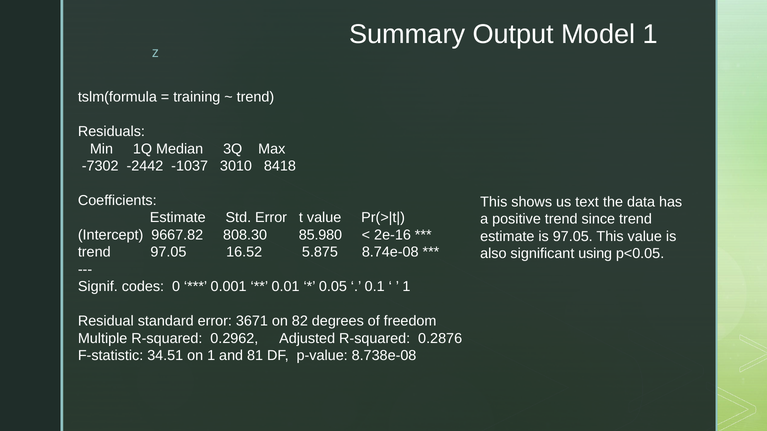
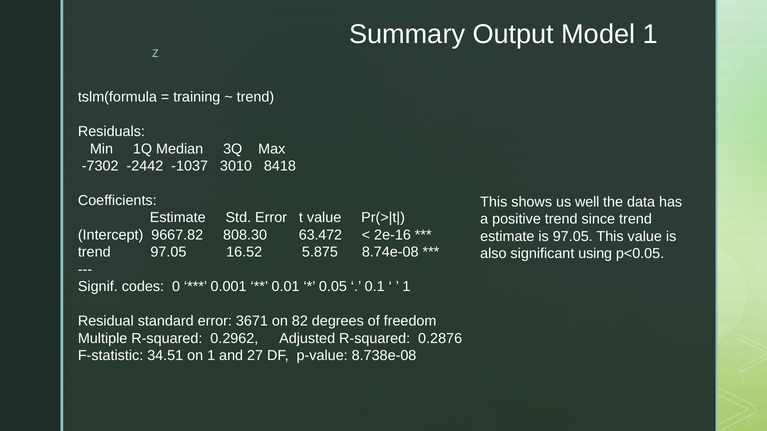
text: text -> well (587, 202)
85.980: 85.980 -> 63.472 (320, 235)
81: 81 -> 27 (255, 356)
